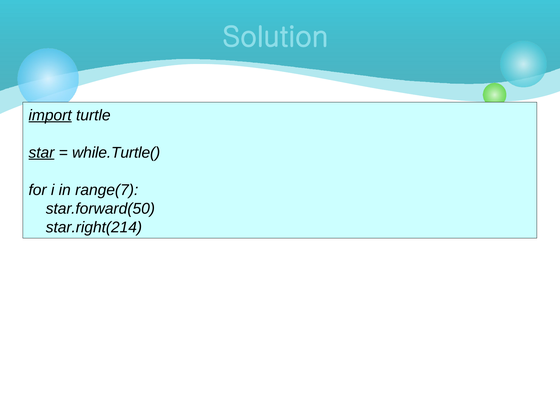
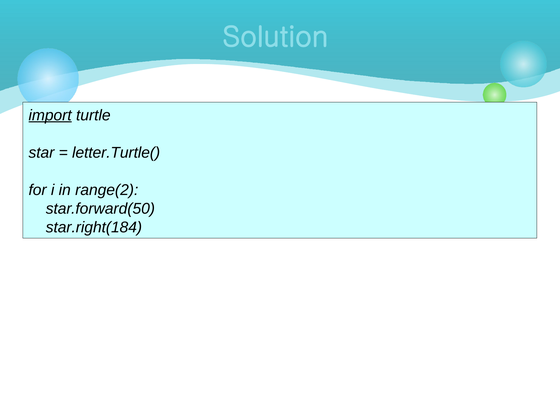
star underline: present -> none (41, 153)
while.Turtle(: while.Turtle( -> letter.Turtle( (116, 153)
range(7: range(7 -> range(2 (107, 190)
star.right(214: star.right(214 -> star.right(184 (94, 227)
